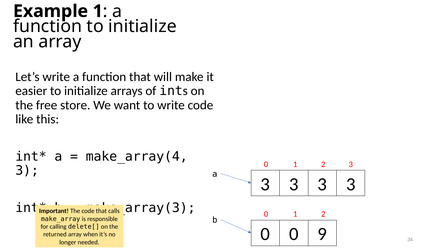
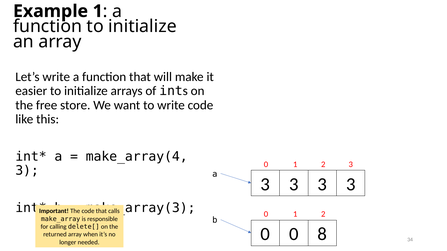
9: 9 -> 8 (322, 235)
